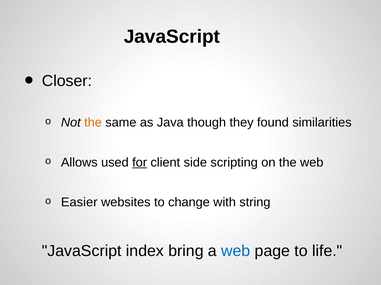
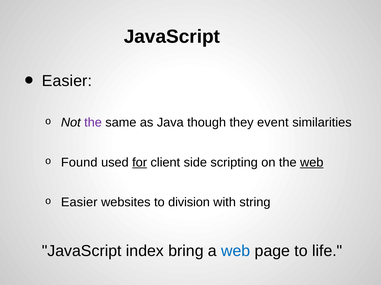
Closer: Closer -> Easier (67, 81)
the colour: orange -> purple (93, 123)
found: found -> event (273, 123)
Allows: Allows -> Found (79, 163)
web underline: none -> present (312, 163)
change: change -> division (189, 203)
